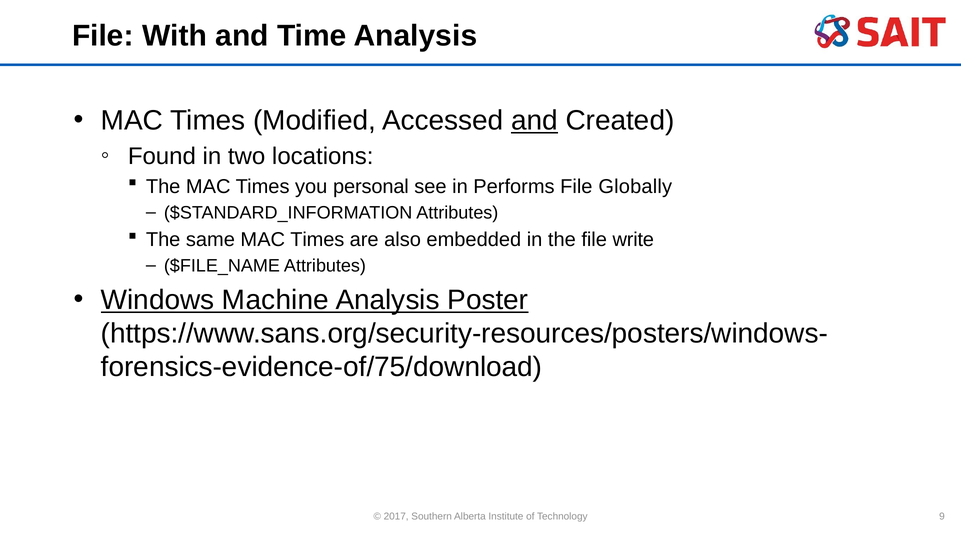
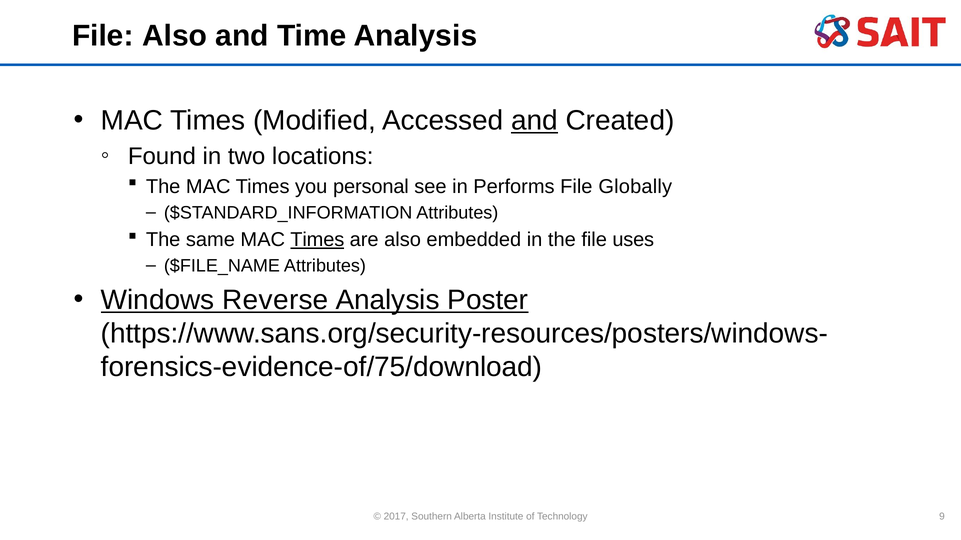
File With: With -> Also (175, 36)
Times underline: none -> present (317, 240)
write: write -> uses (633, 240)
Machine: Machine -> Reverse (275, 300)
